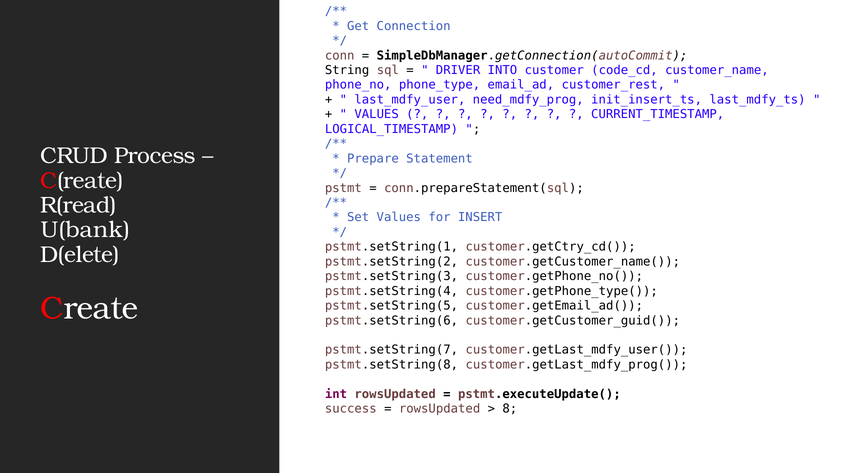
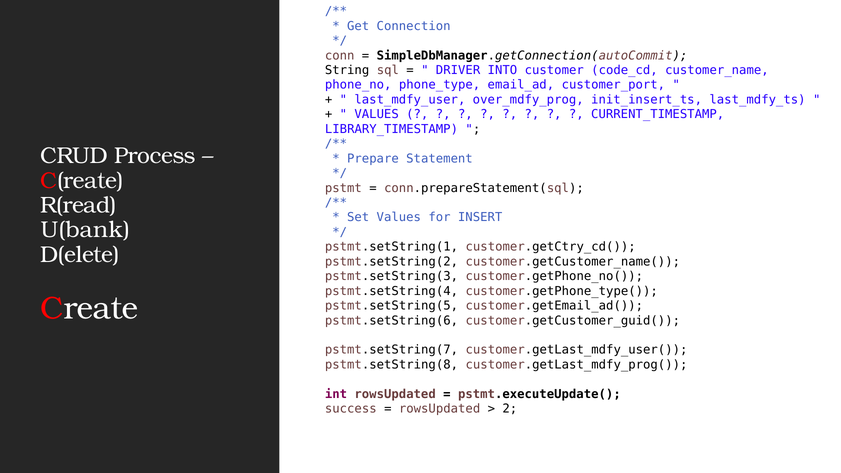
customer_rest: customer_rest -> customer_port (613, 85)
need_mdfy_prog: need_mdfy_prog -> over_mdfy_prog (528, 100)
LOGICAL_TIMESTAMP: LOGICAL_TIMESTAMP -> LIBRARY_TIMESTAMP (391, 129)
8: 8 -> 2 (510, 409)
